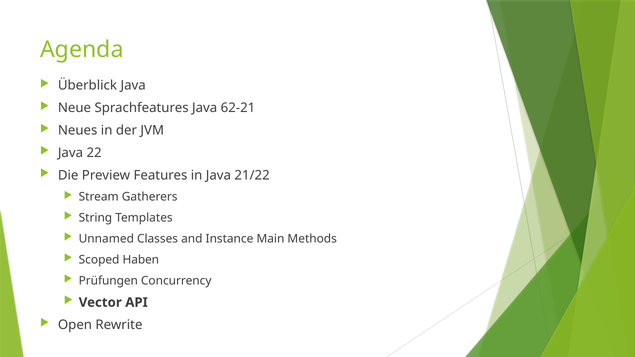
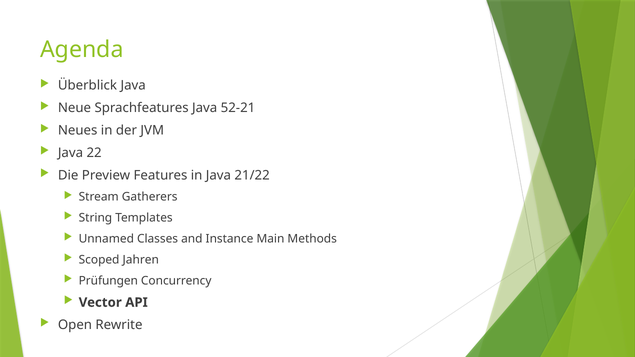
62-21: 62-21 -> 52-21 (238, 108)
Haben: Haben -> Jahren (141, 260)
